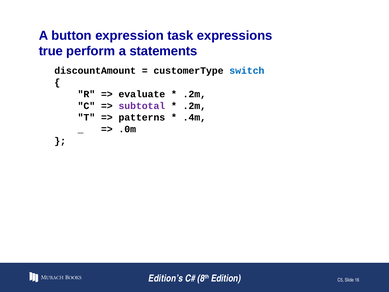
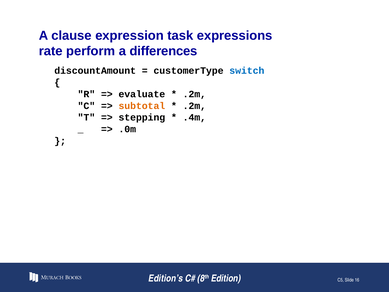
button: button -> clause (72, 35)
true: true -> rate (51, 51)
statements: statements -> differences (163, 51)
subtotal colour: purple -> orange (142, 106)
patterns: patterns -> stepping (142, 117)
